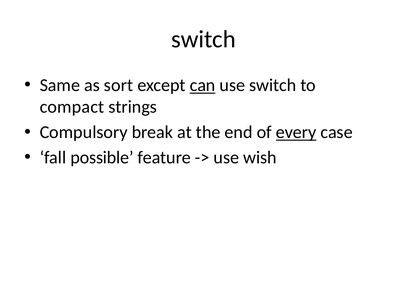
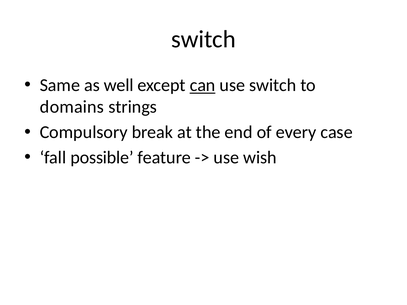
sort: sort -> well (119, 85)
compact: compact -> domains (72, 107)
every underline: present -> none (296, 132)
